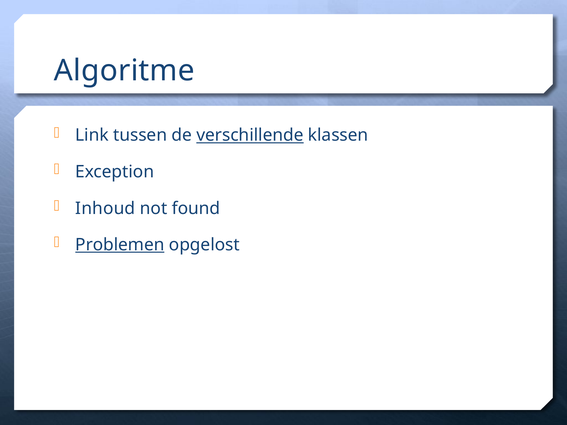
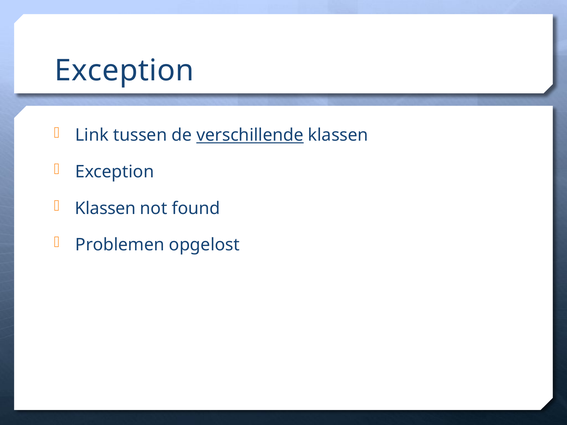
Algoritme: Algoritme -> Exception (124, 71)
Inhoud: Inhoud -> Klassen (105, 208)
Problemen underline: present -> none (120, 245)
